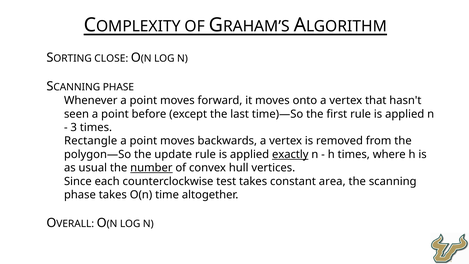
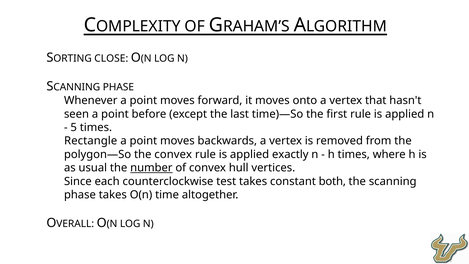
3: 3 -> 5 (74, 127)
the update: update -> convex (173, 154)
exactly underline: present -> none (290, 154)
area: area -> both (332, 181)
